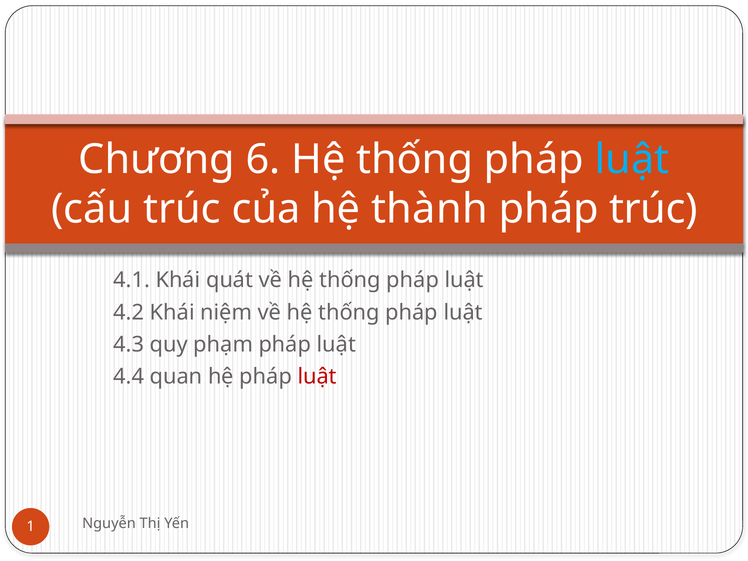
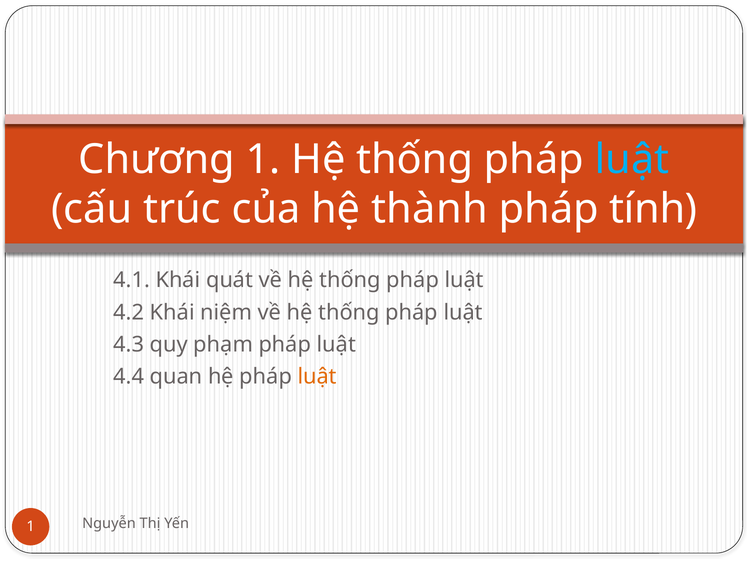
Chương 6: 6 -> 1 (263, 159)
pháp trúc: trúc -> tính (653, 209)
luật colour: red -> orange (317, 377)
